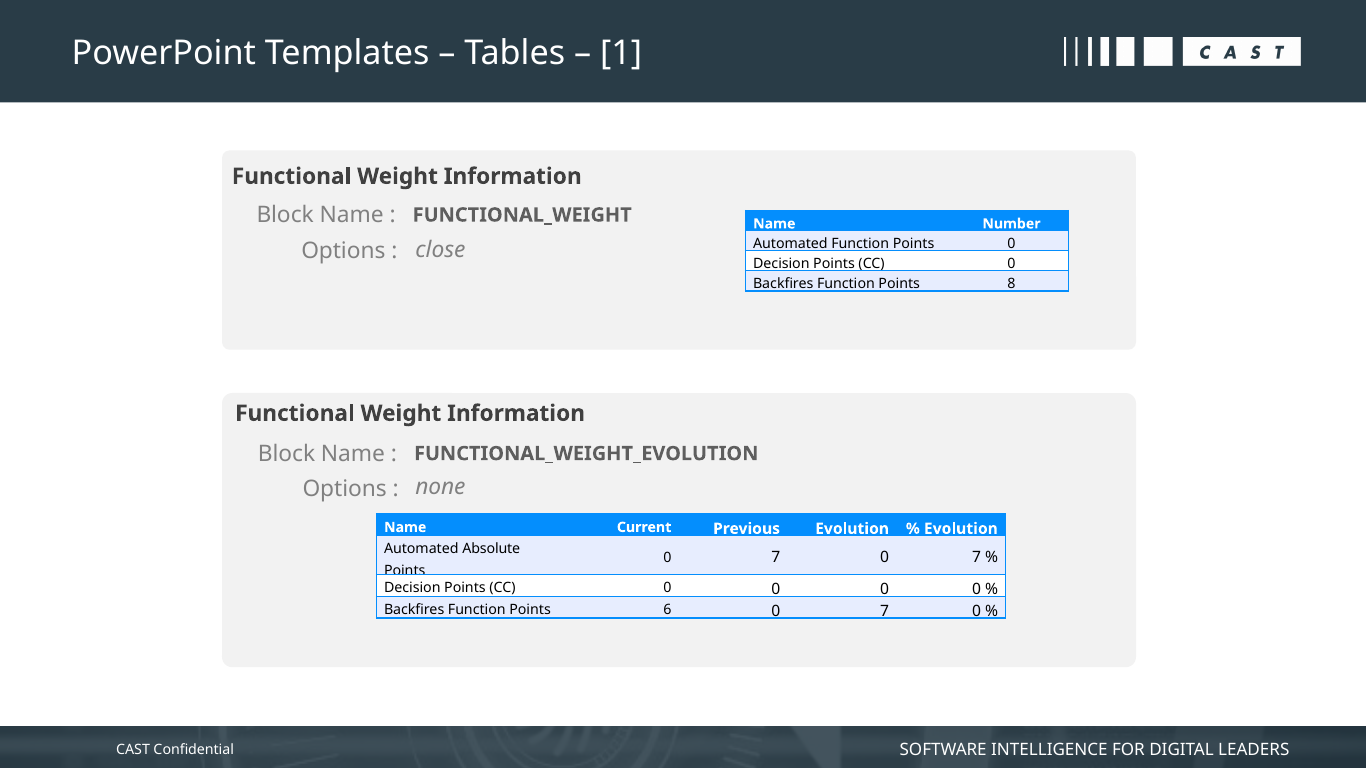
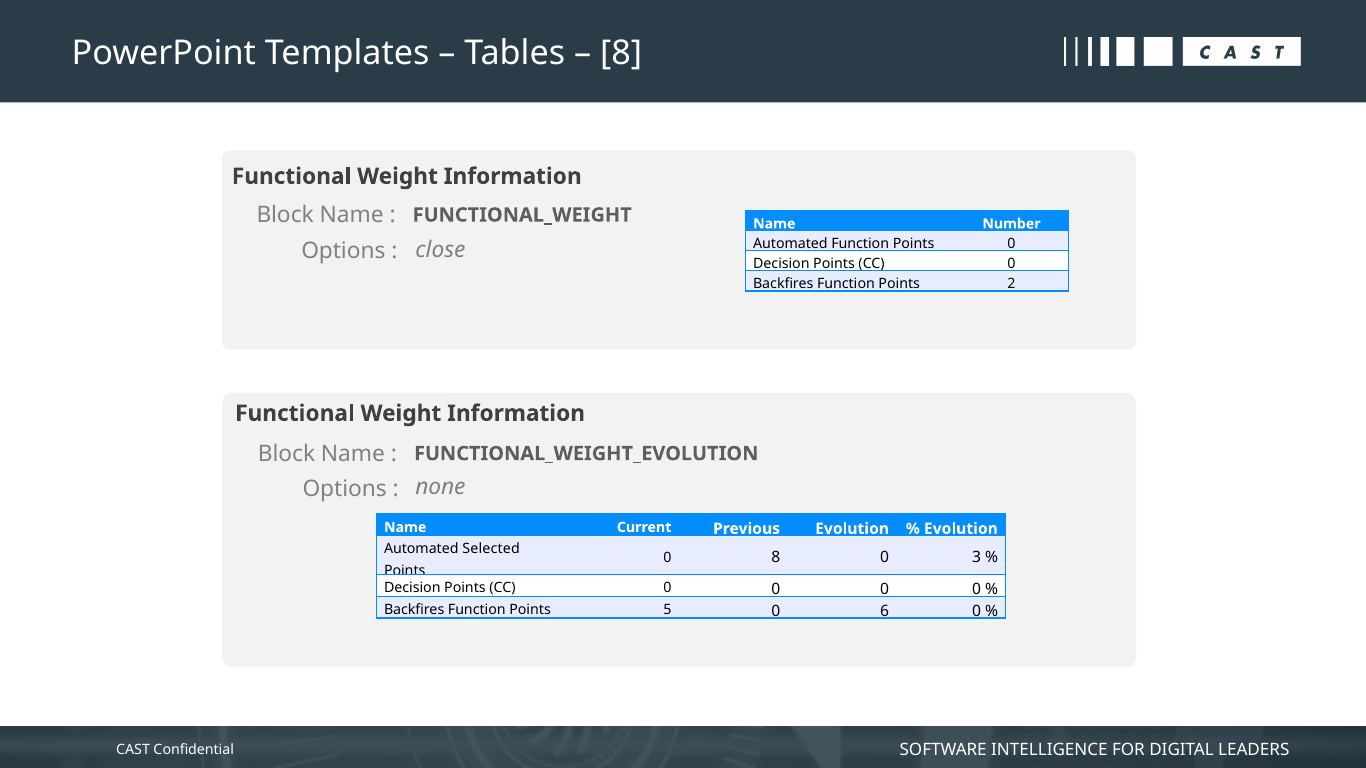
1: 1 -> 8 (621, 53)
8: 8 -> 2 (1012, 284)
Absolute: Absolute -> Selected (491, 549)
7: 7 -> 8 (776, 558)
7: 7 -> 3 (977, 558)
6: 6 -> 5 (667, 610)
7: 7 -> 6 (885, 611)
